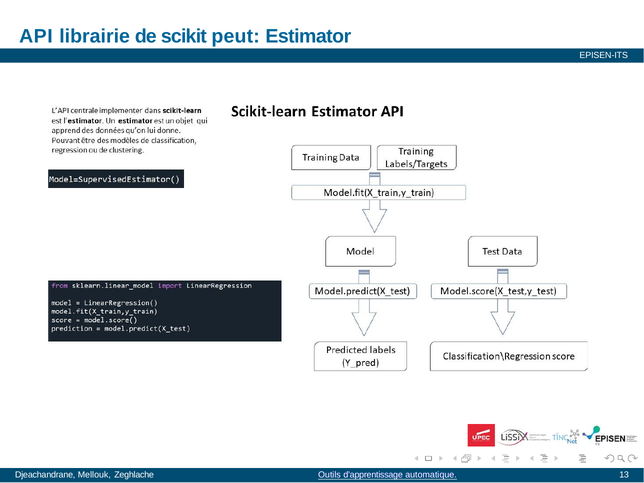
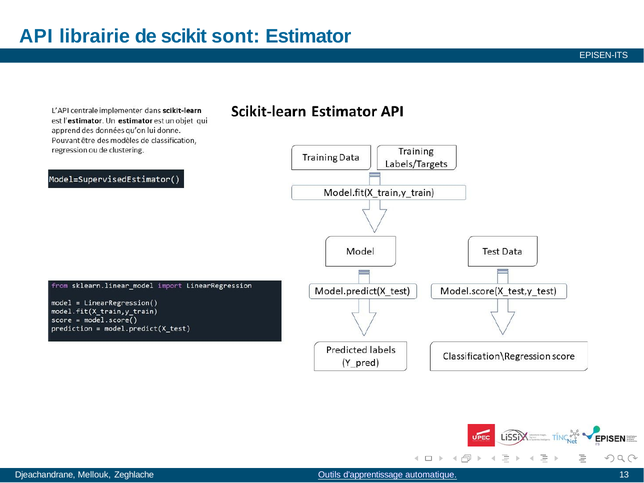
peut: peut -> sont (236, 36)
